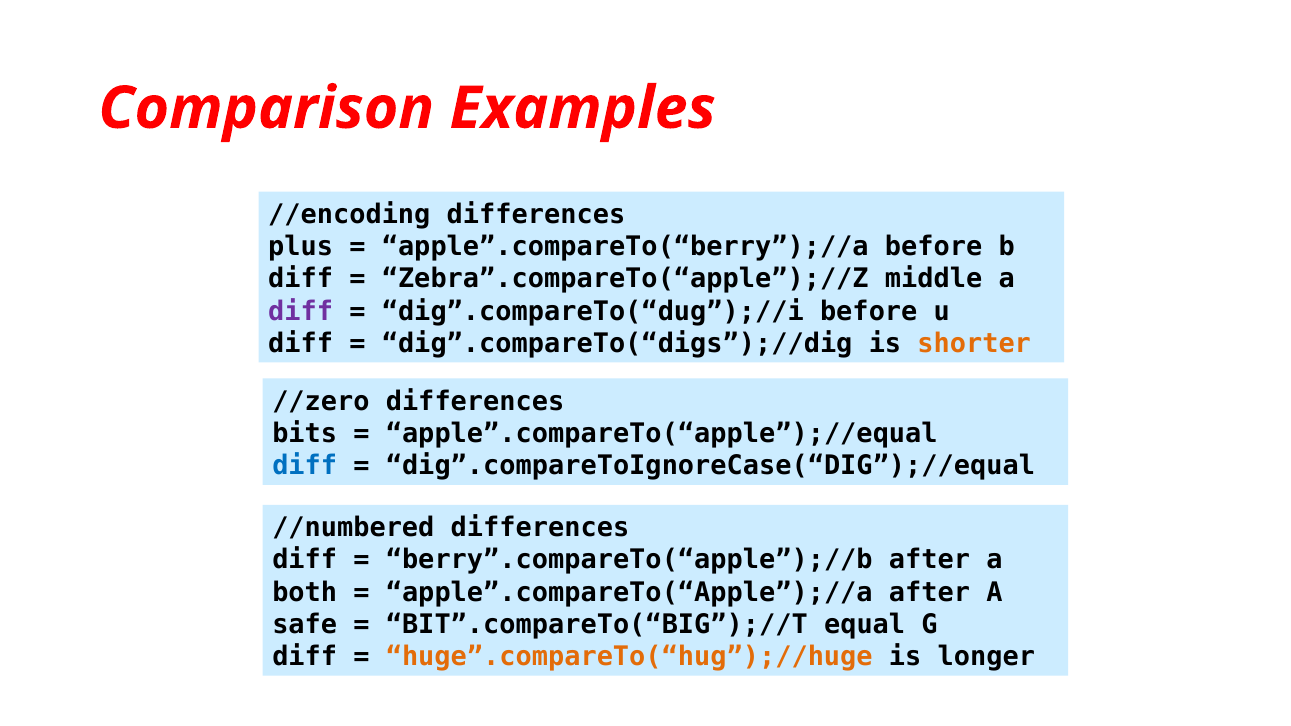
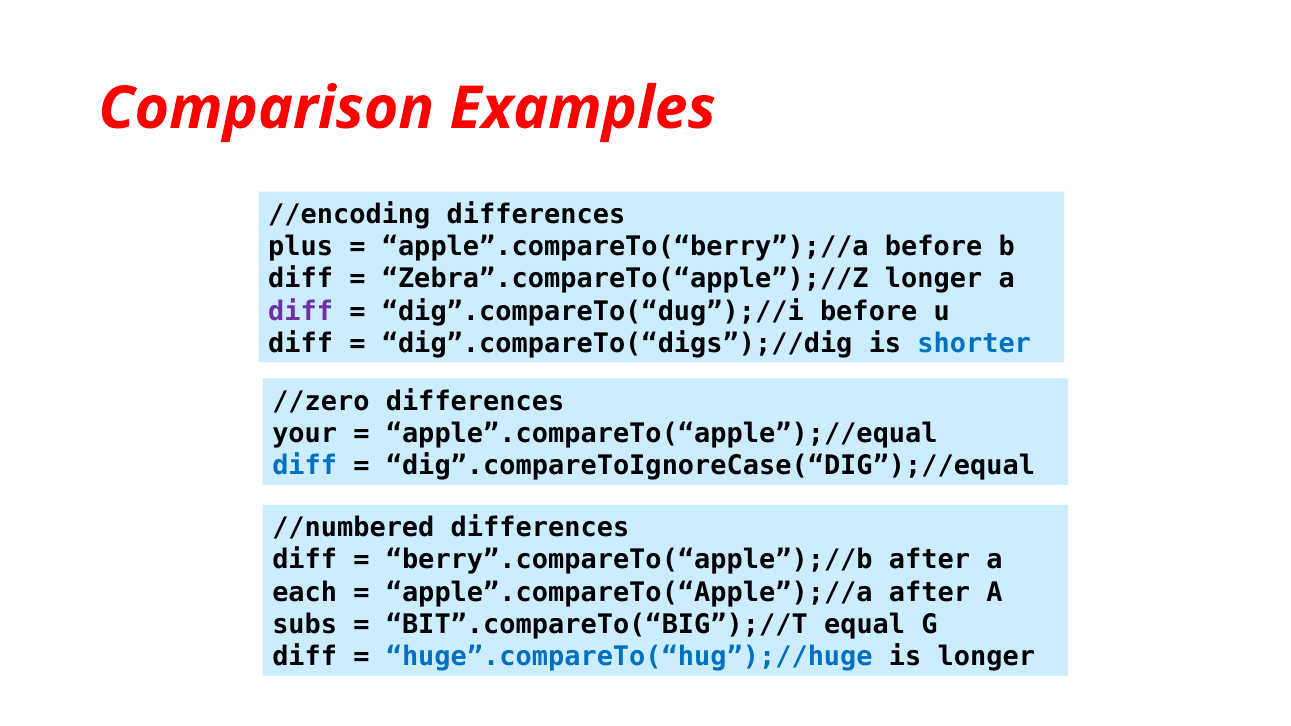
Zebra”.compareTo(“apple”);//Z middle: middle -> longer (934, 279)
shorter colour: orange -> blue (974, 344)
bits: bits -> your (305, 434)
both: both -> each (305, 592)
safe: safe -> subs (305, 625)
huge”.compareTo(“hug”);//huge colour: orange -> blue (629, 657)
